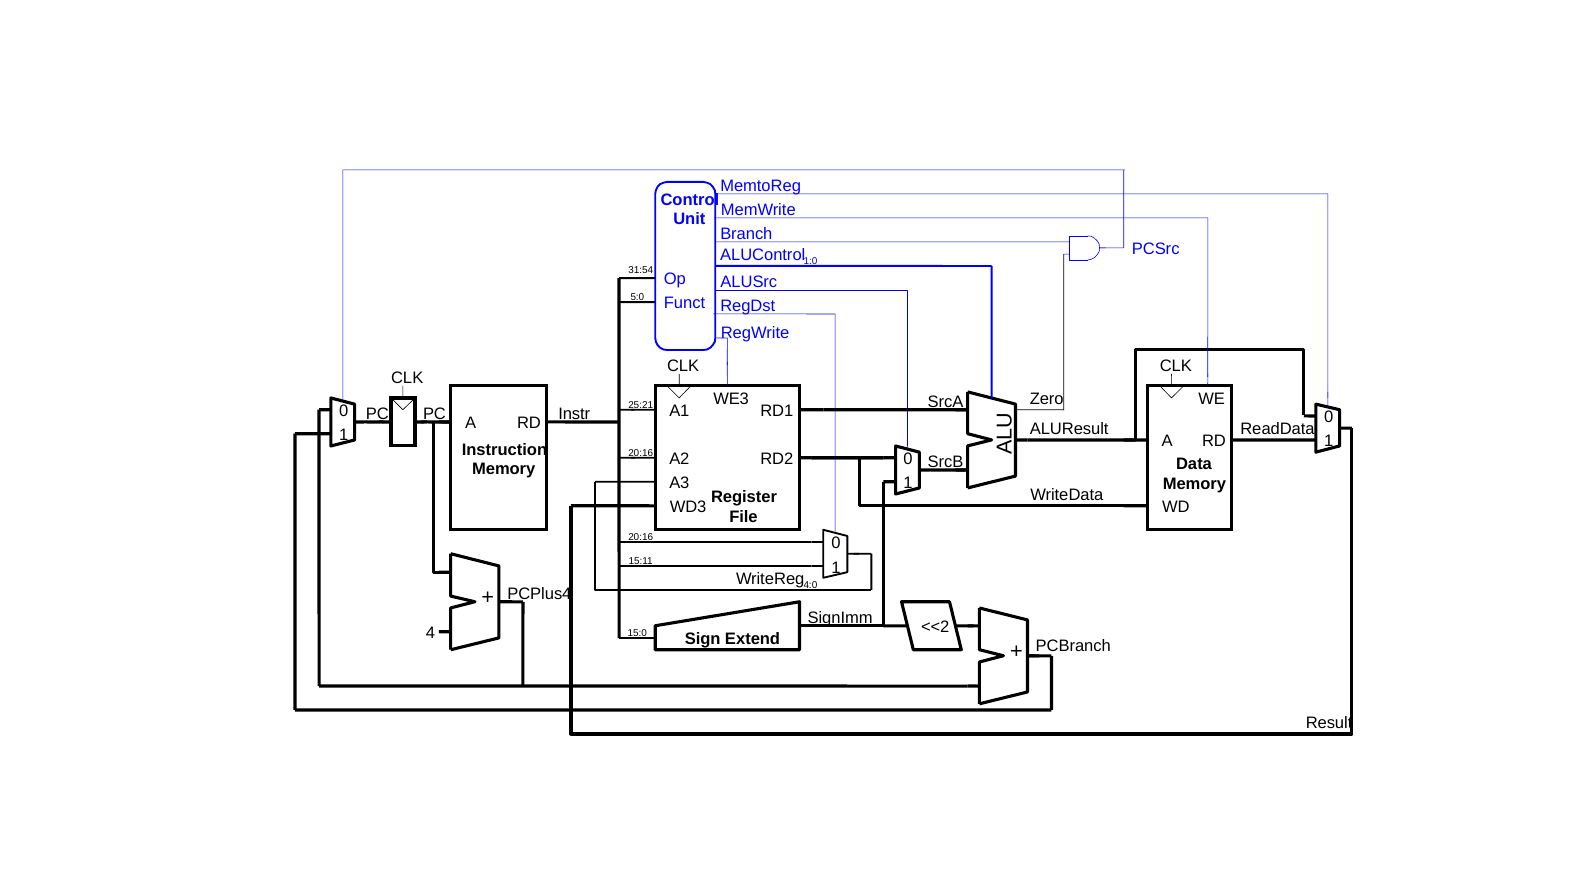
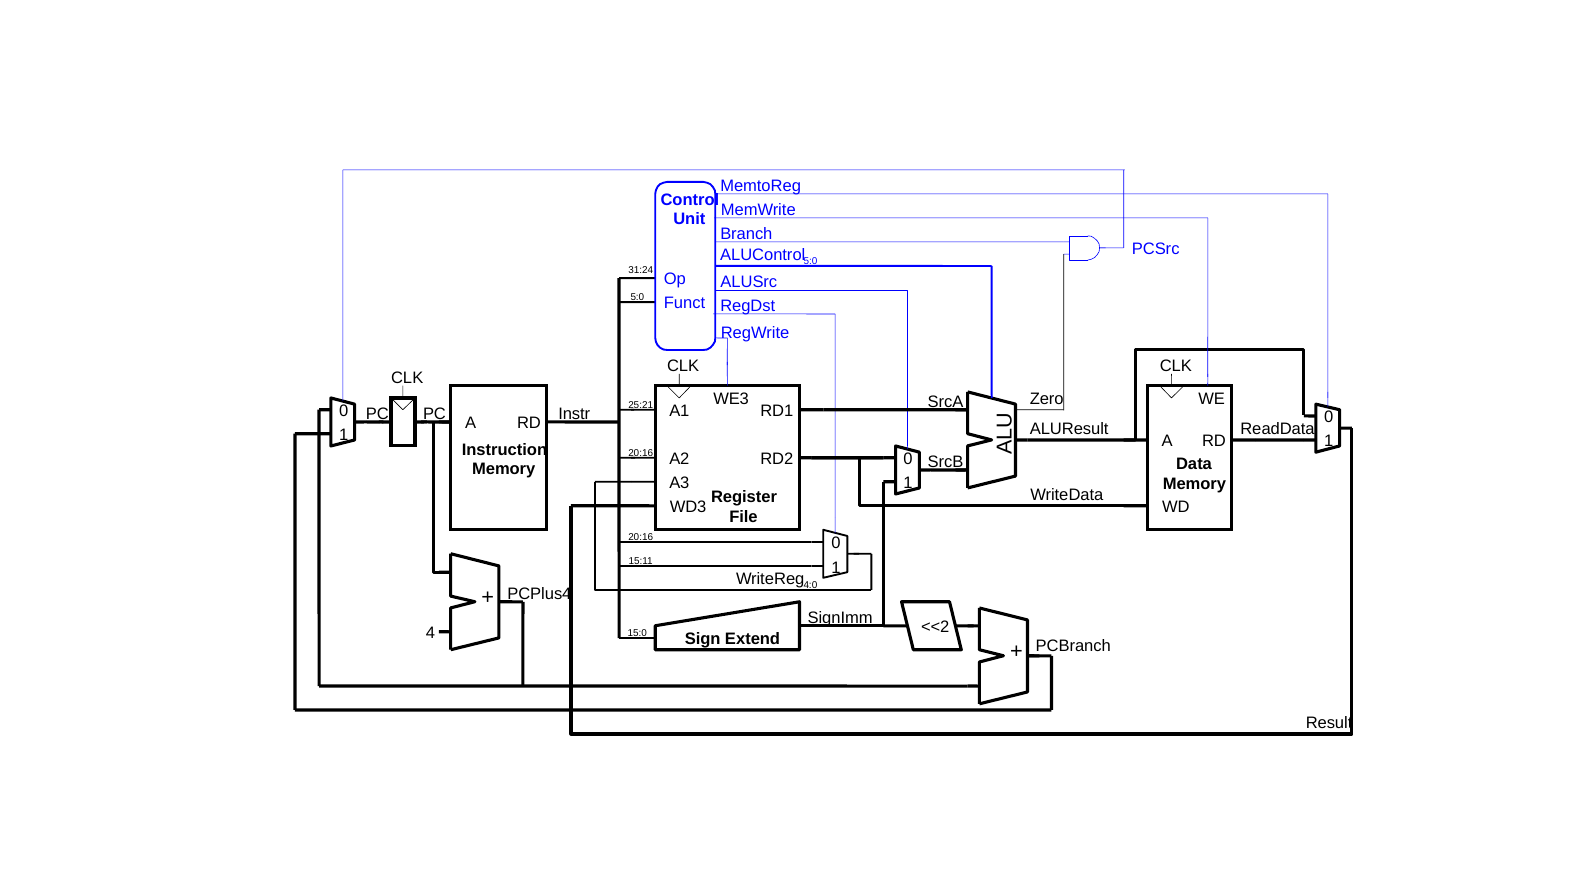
1:0: 1:0 -> 5:0 (810, 261)
31:54: 31:54 -> 31:24 (641, 270)
